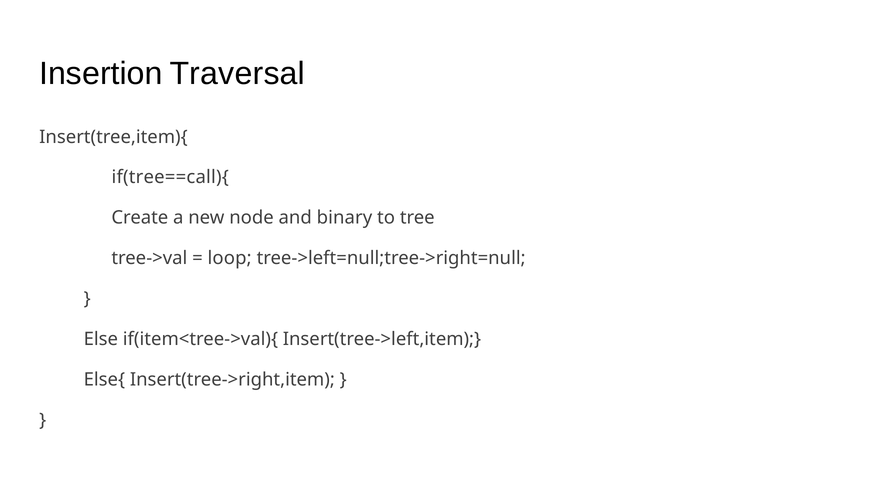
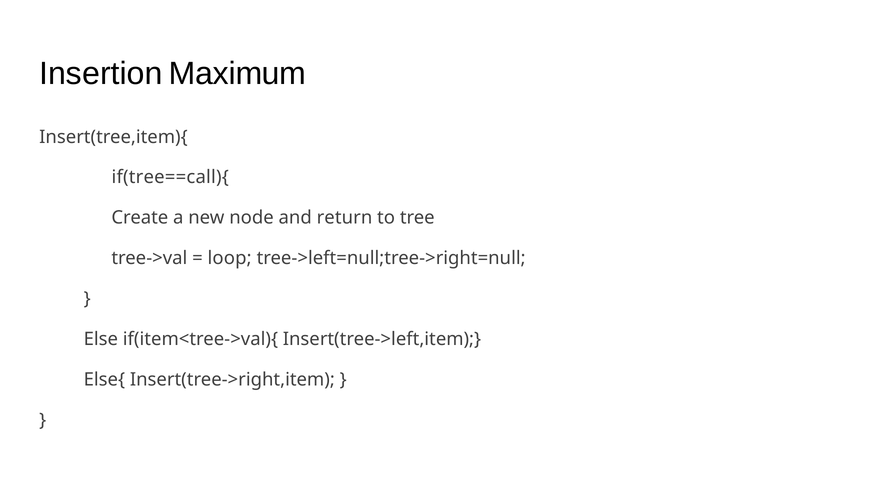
Traversal: Traversal -> Maximum (238, 74)
binary: binary -> return (344, 218)
